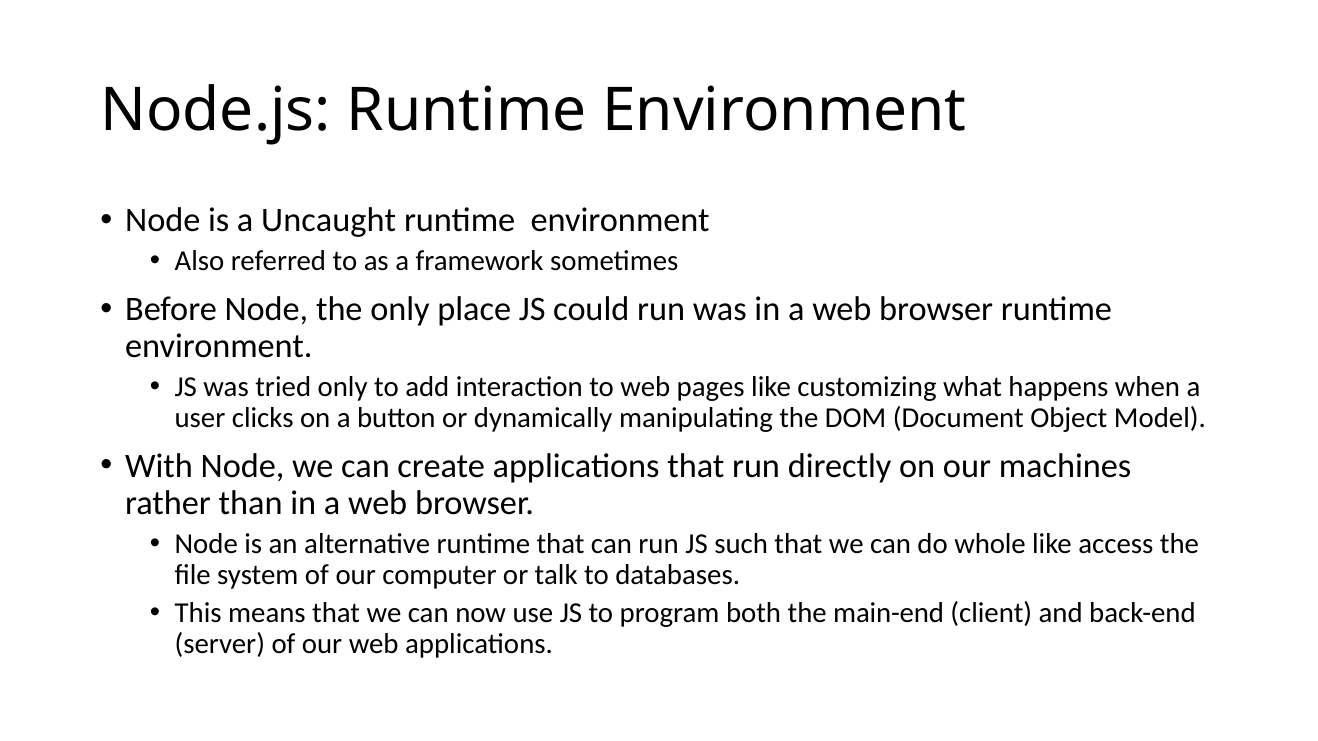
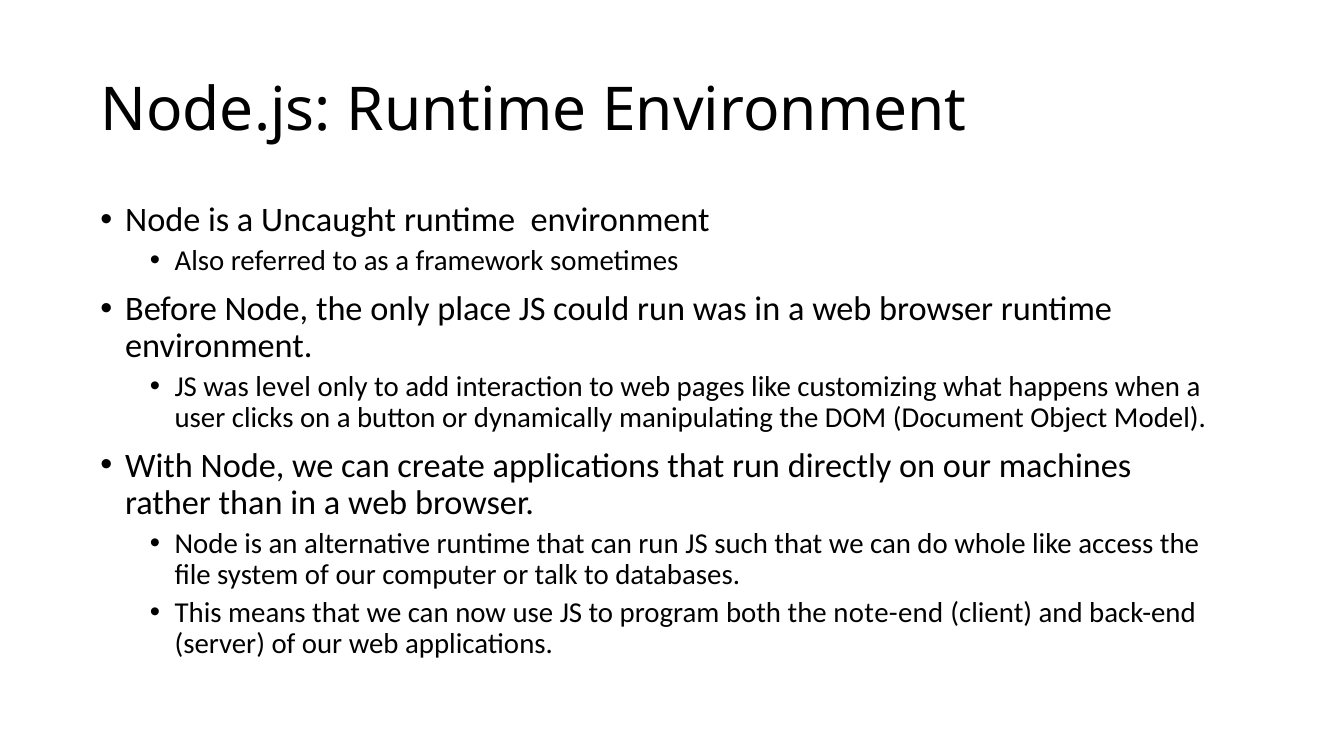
tried: tried -> level (283, 387)
main-end: main-end -> note-end (888, 613)
